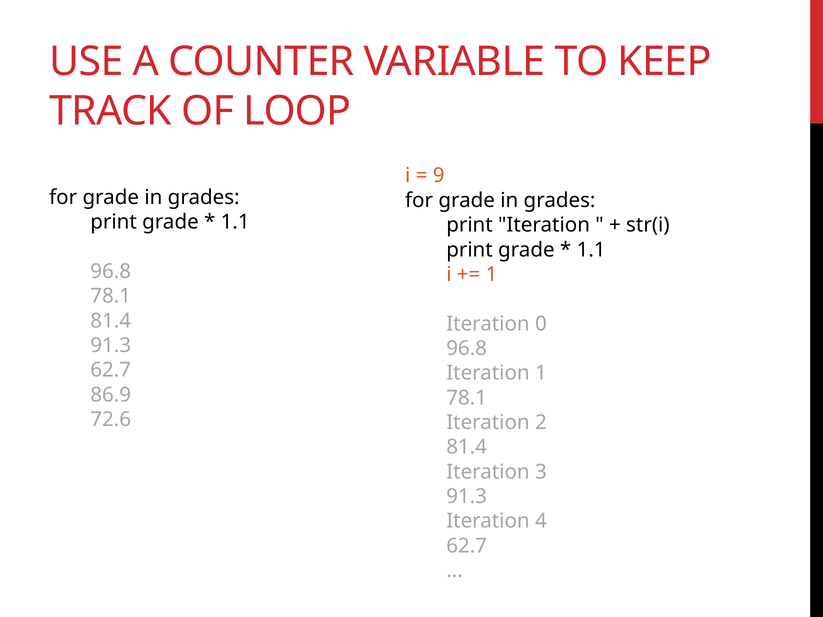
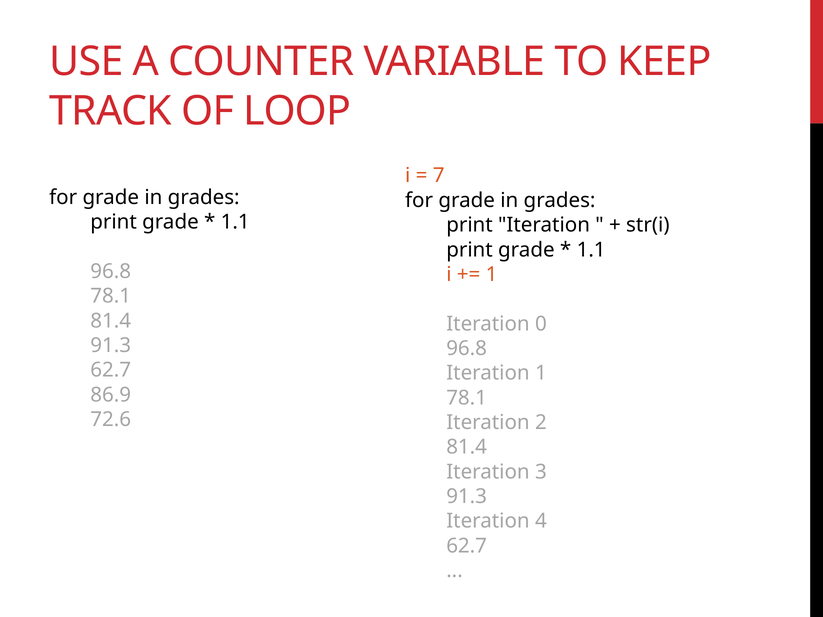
9: 9 -> 7 (439, 176)
